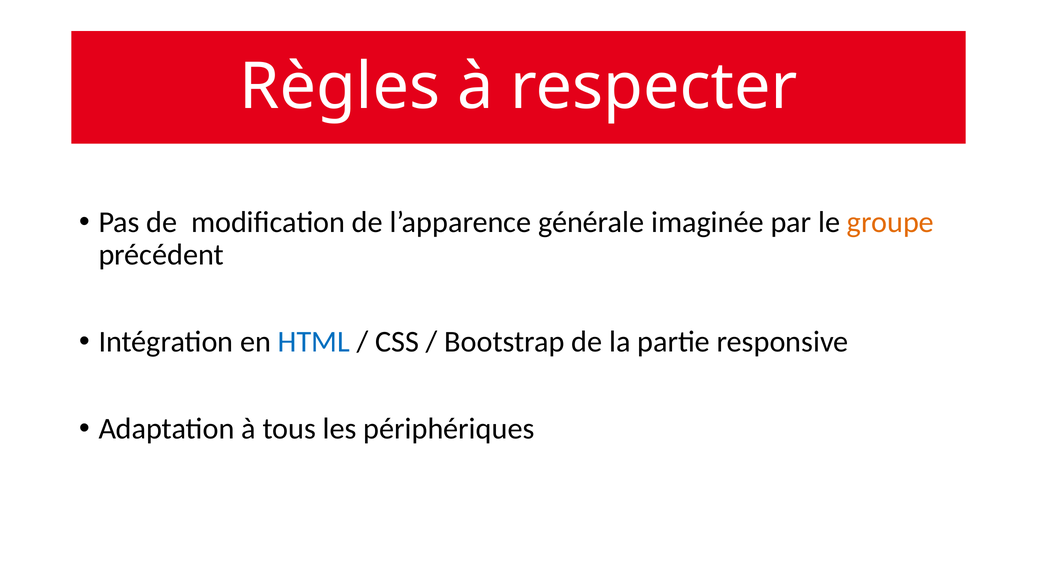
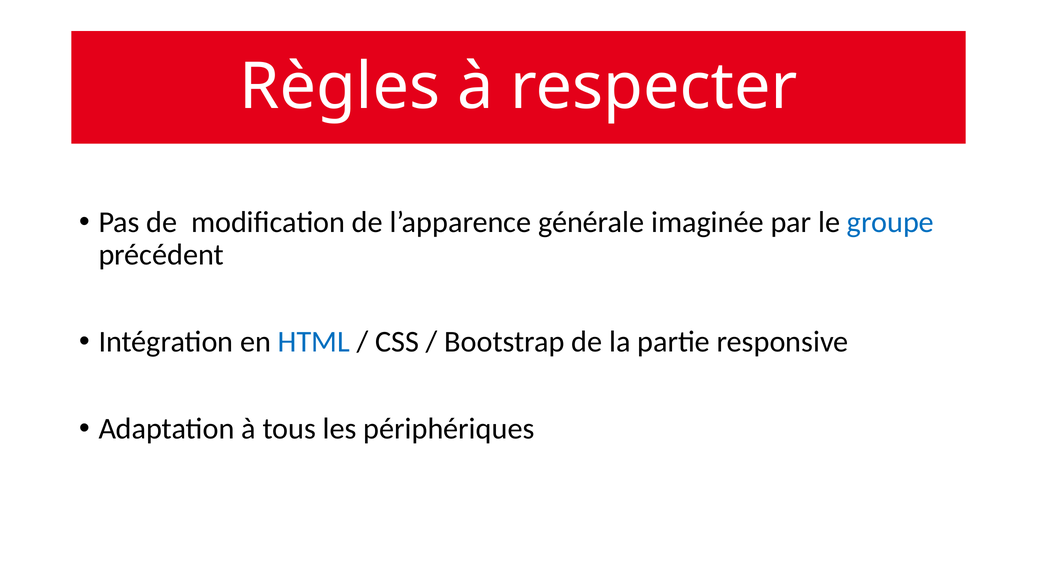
groupe colour: orange -> blue (890, 222)
